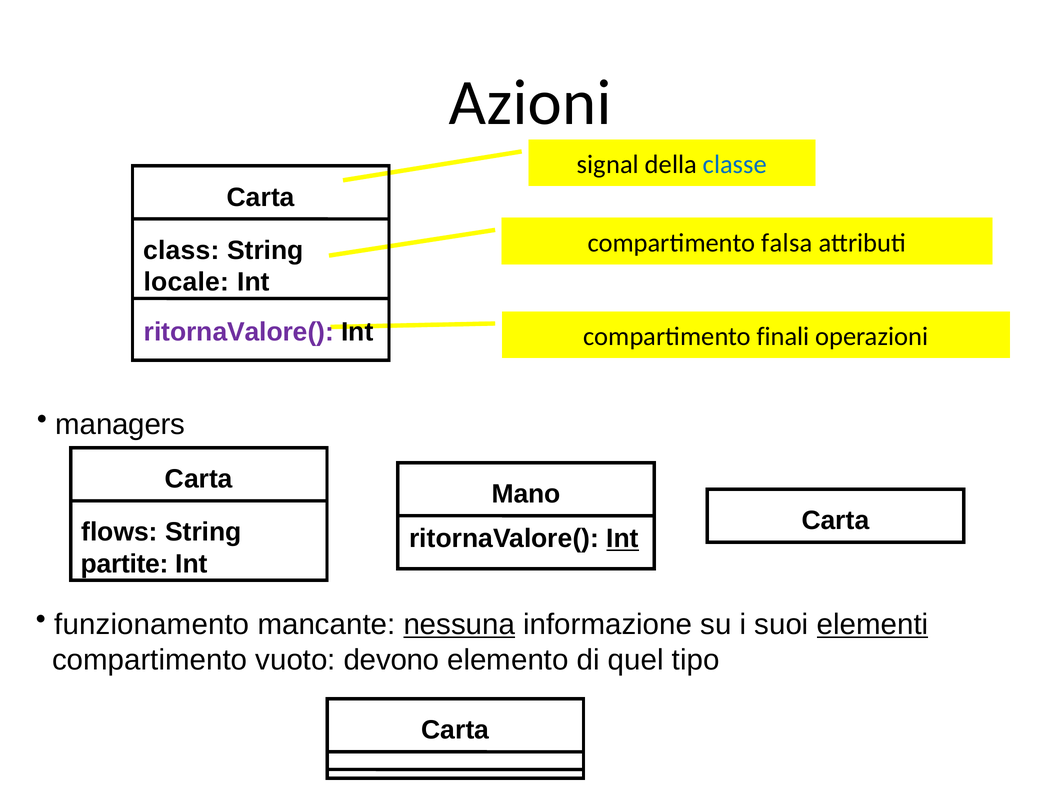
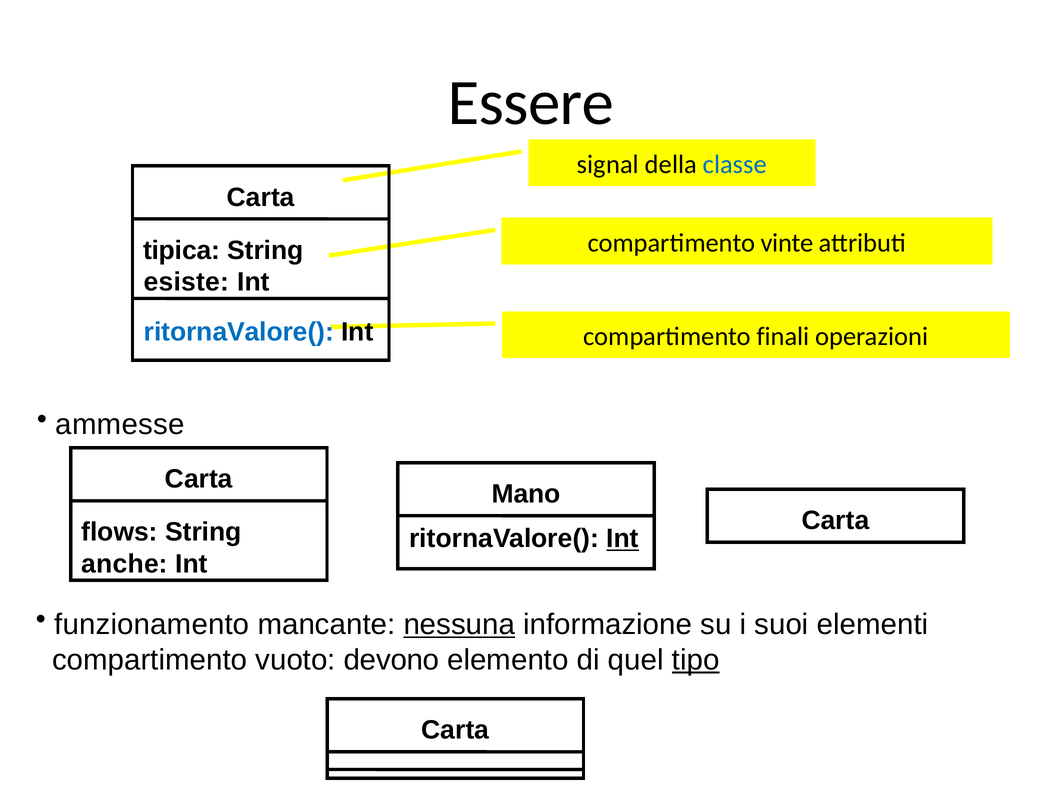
Azioni: Azioni -> Essere (531, 103)
falsa: falsa -> vinte (787, 243)
class: class -> tipica (182, 250)
locale: locale -> esiste (186, 282)
ritornaValore( colour: purple -> blue (239, 332)
managers: managers -> ammesse (120, 424)
partite: partite -> anche (125, 564)
elementi underline: present -> none (873, 624)
tipo underline: none -> present (696, 660)
